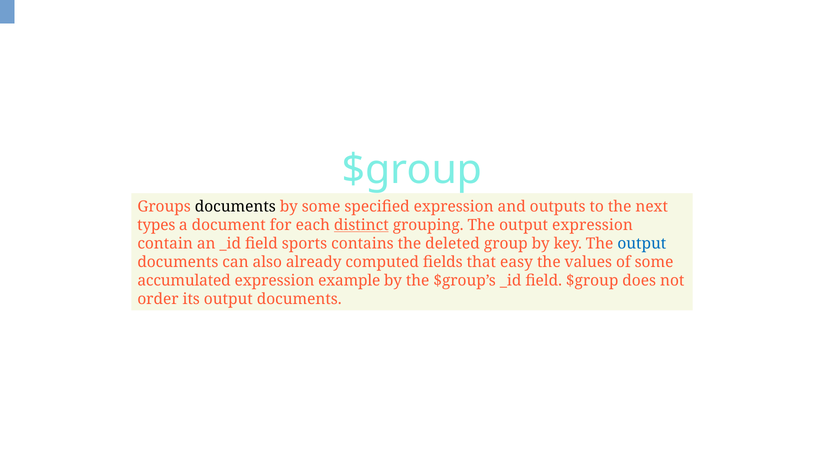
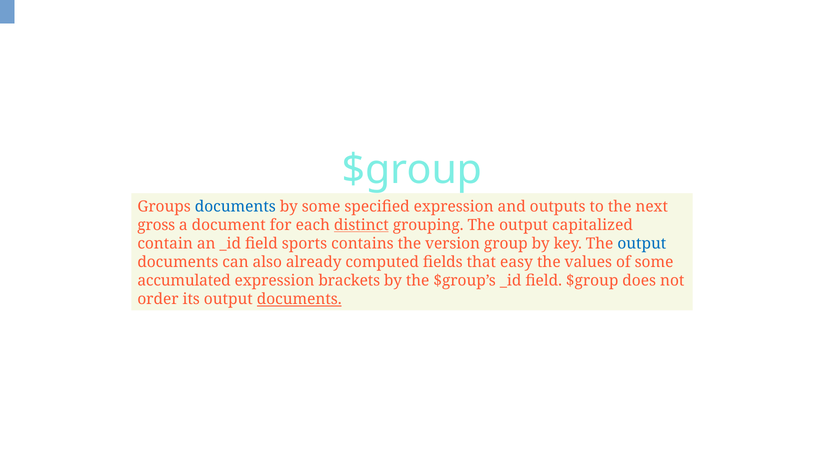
documents colour: black -> blue (235, 207)
types: types -> gross (156, 225)
output expression: expression -> capitalized (592, 225)
deleted: deleted -> version (453, 244)
example: example -> brackets (349, 281)
documents underline: none -> present (299, 299)
